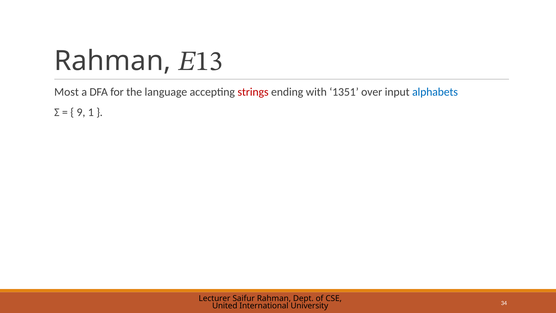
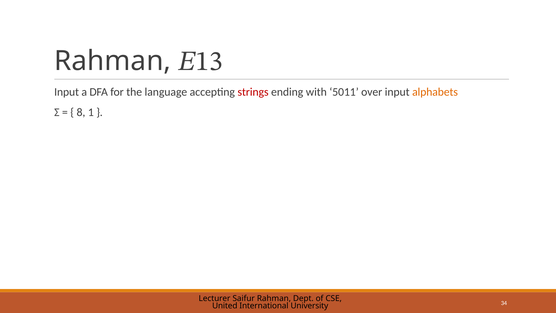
Most: Most -> Input (67, 92)
1351: 1351 -> 5011 (344, 92)
alphabets colour: blue -> orange (435, 92)
9: 9 -> 8 (81, 112)
